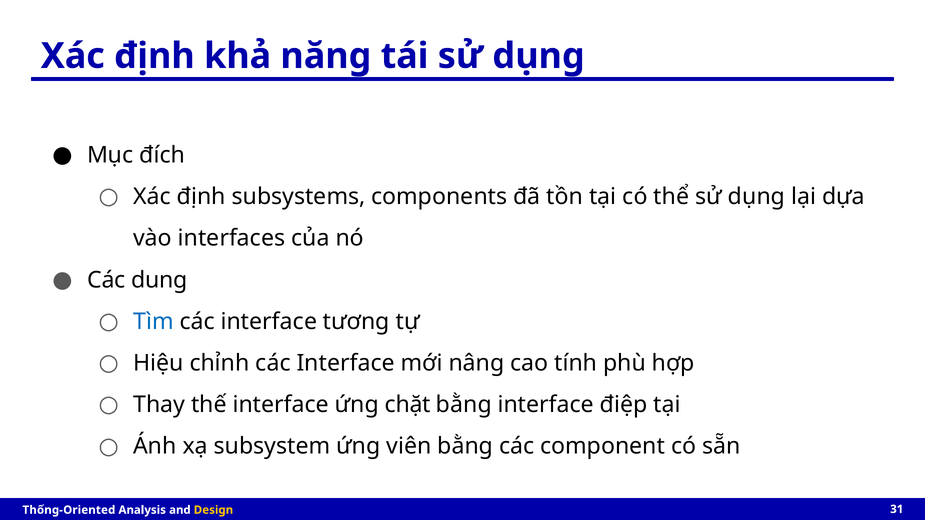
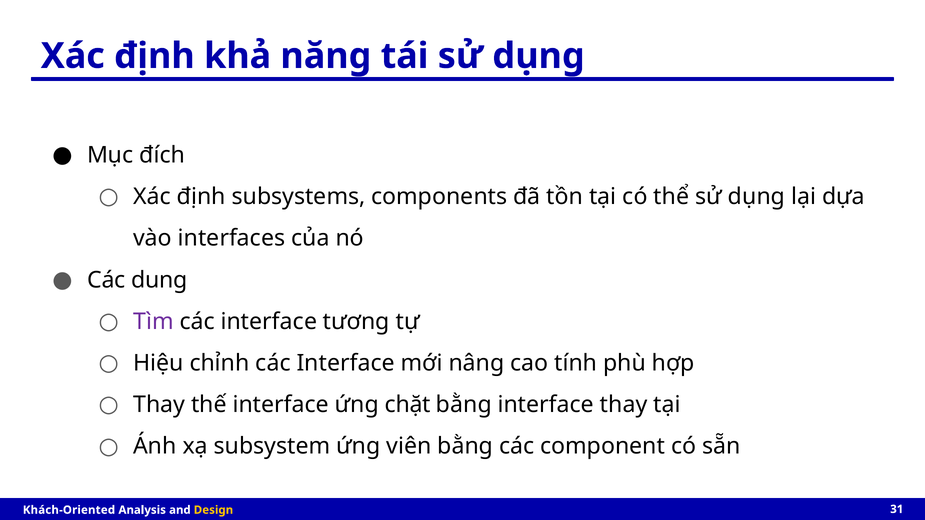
Tìm colour: blue -> purple (153, 322)
interface điệp: điệp -> thay (624, 405)
Thống-Oriented: Thống-Oriented -> Khách-Oriented (69, 510)
